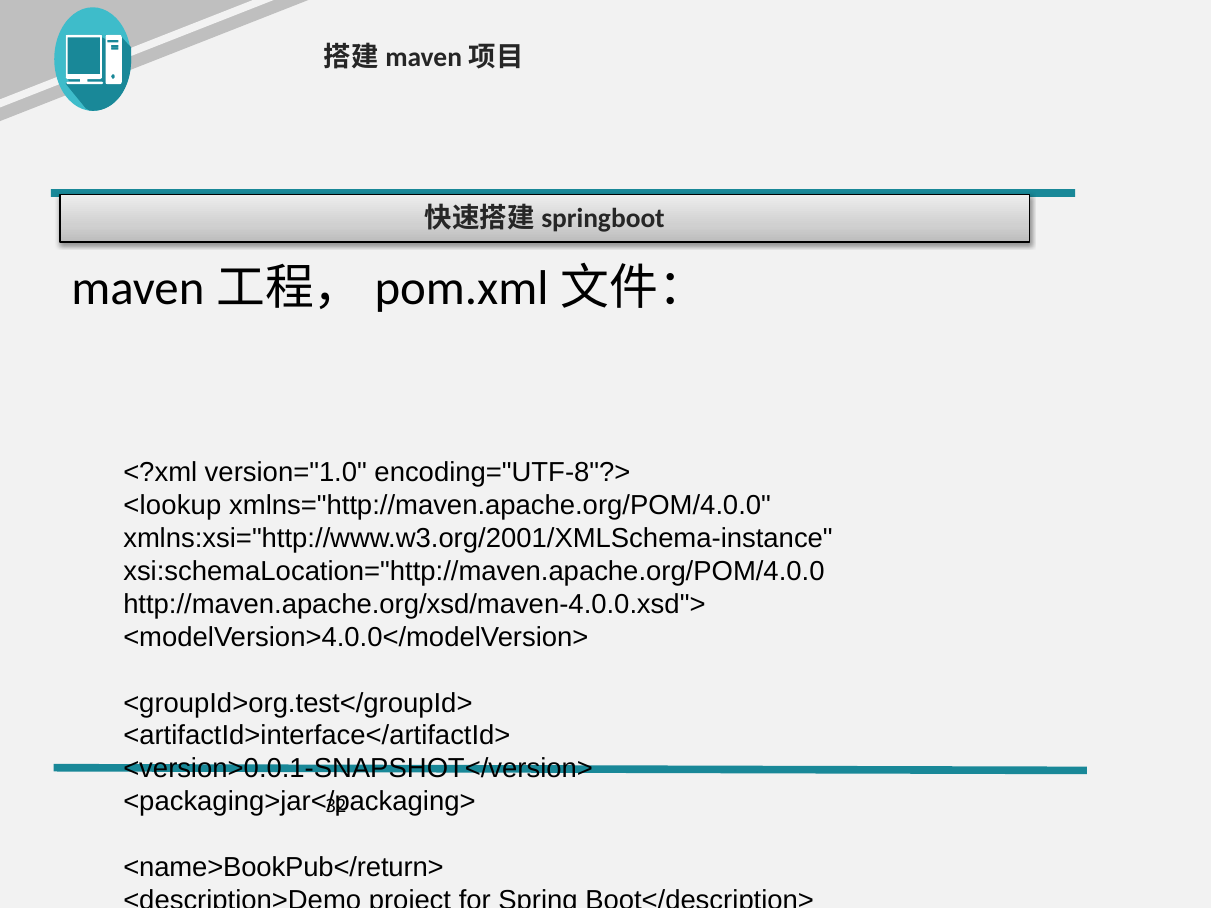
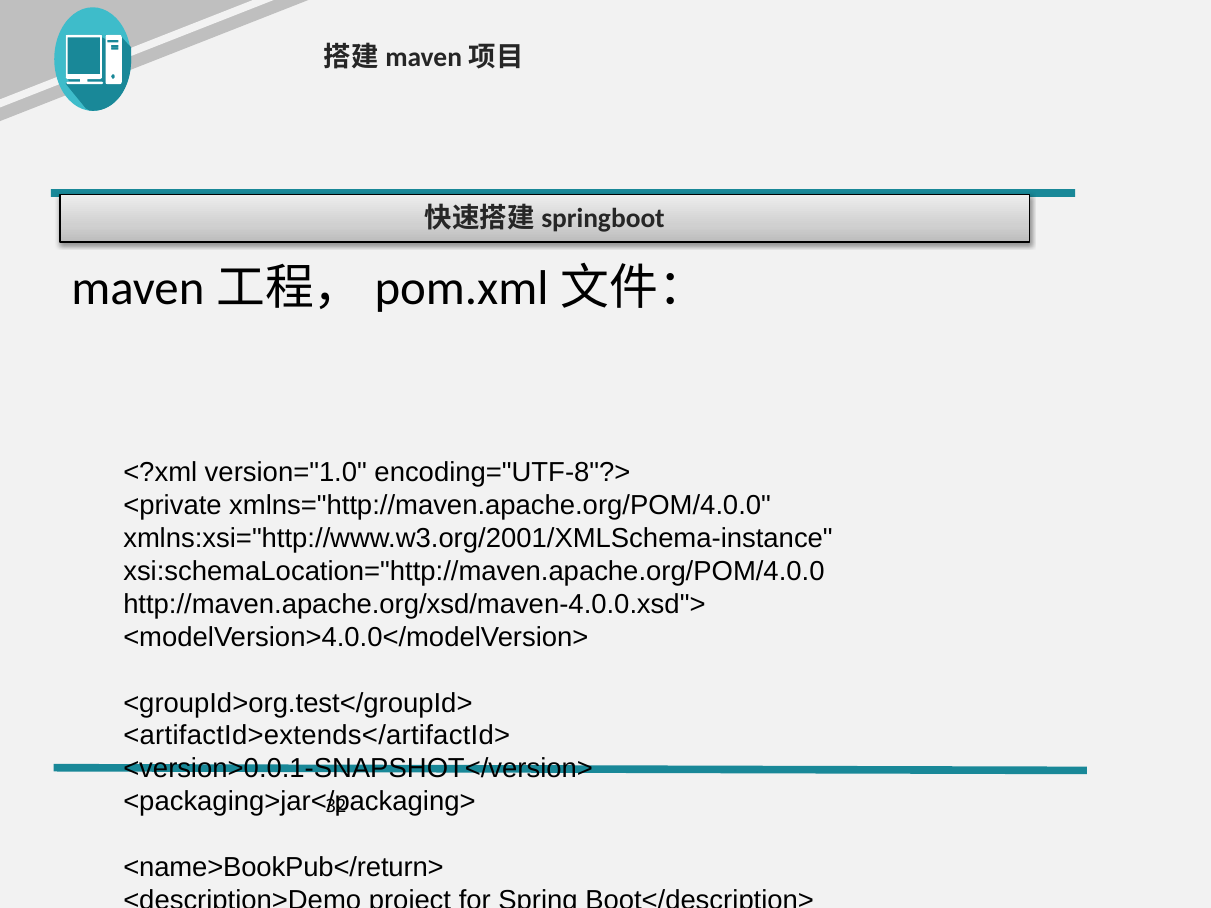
<lookup: <lookup -> <private (172, 505)
<artifactId>interface</artifactId>: <artifactId>interface</artifactId> -> <artifactId>extends</artifactId> (317, 736)
